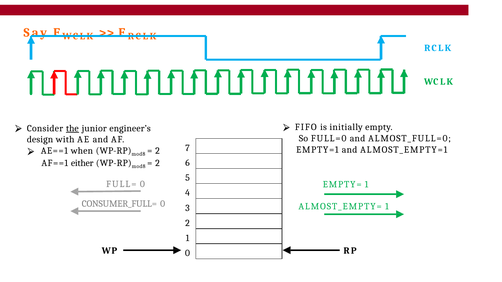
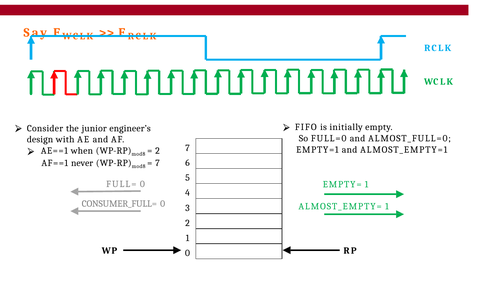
the underline: present -> none (72, 128)
either: either -> never (82, 163)
2: 2 -> 7 (157, 163)
